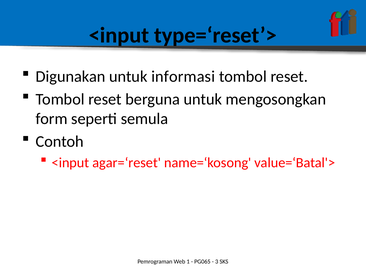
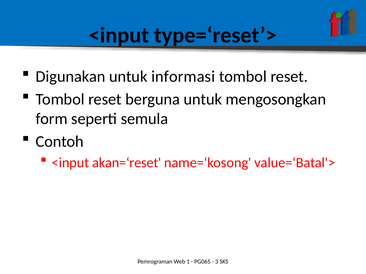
agar=‘reset: agar=‘reset -> akan=‘reset (127, 163)
